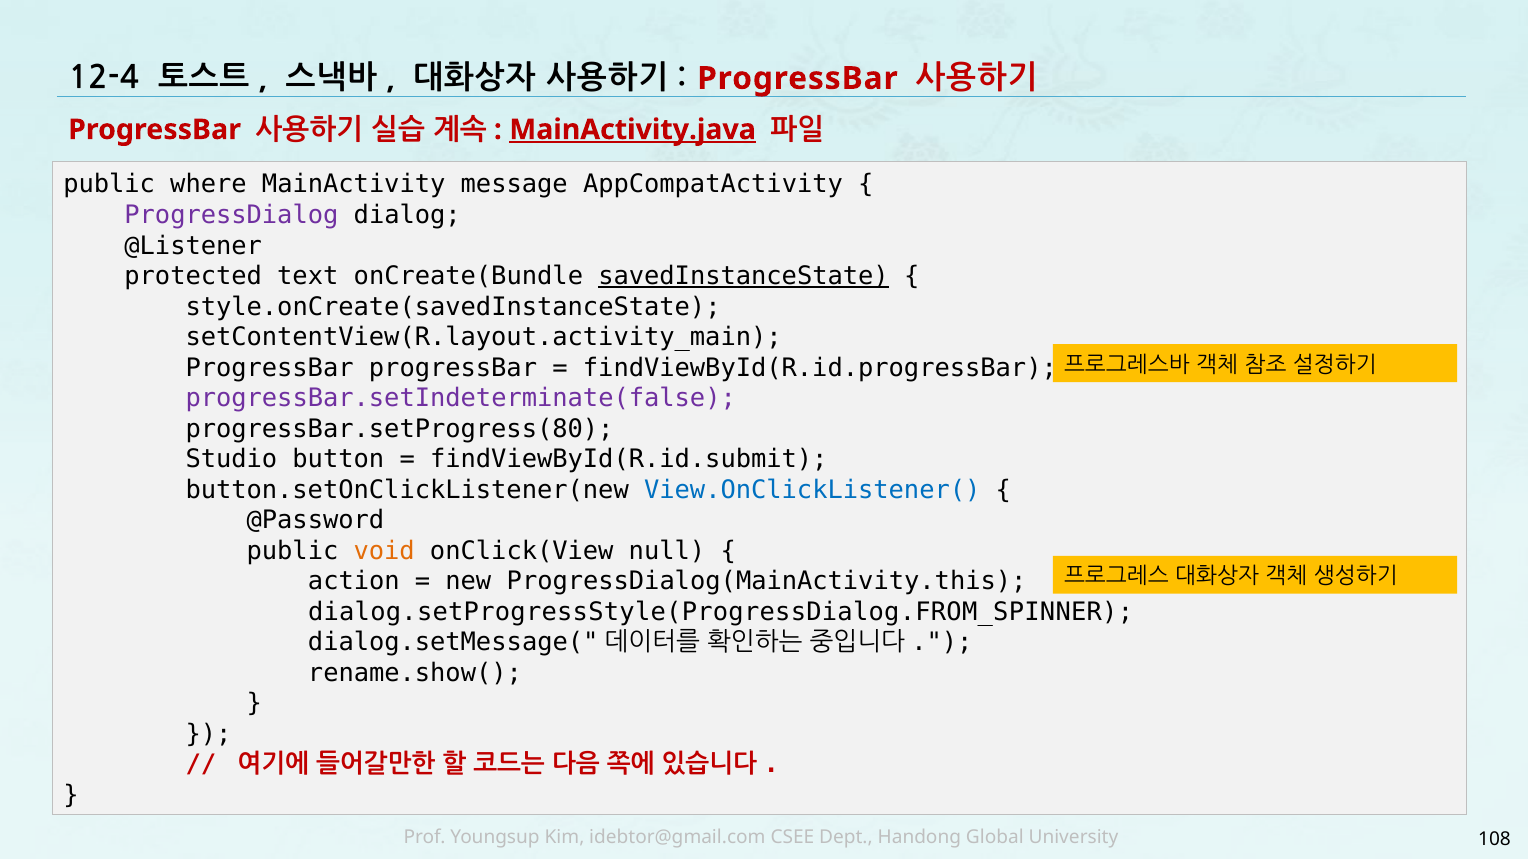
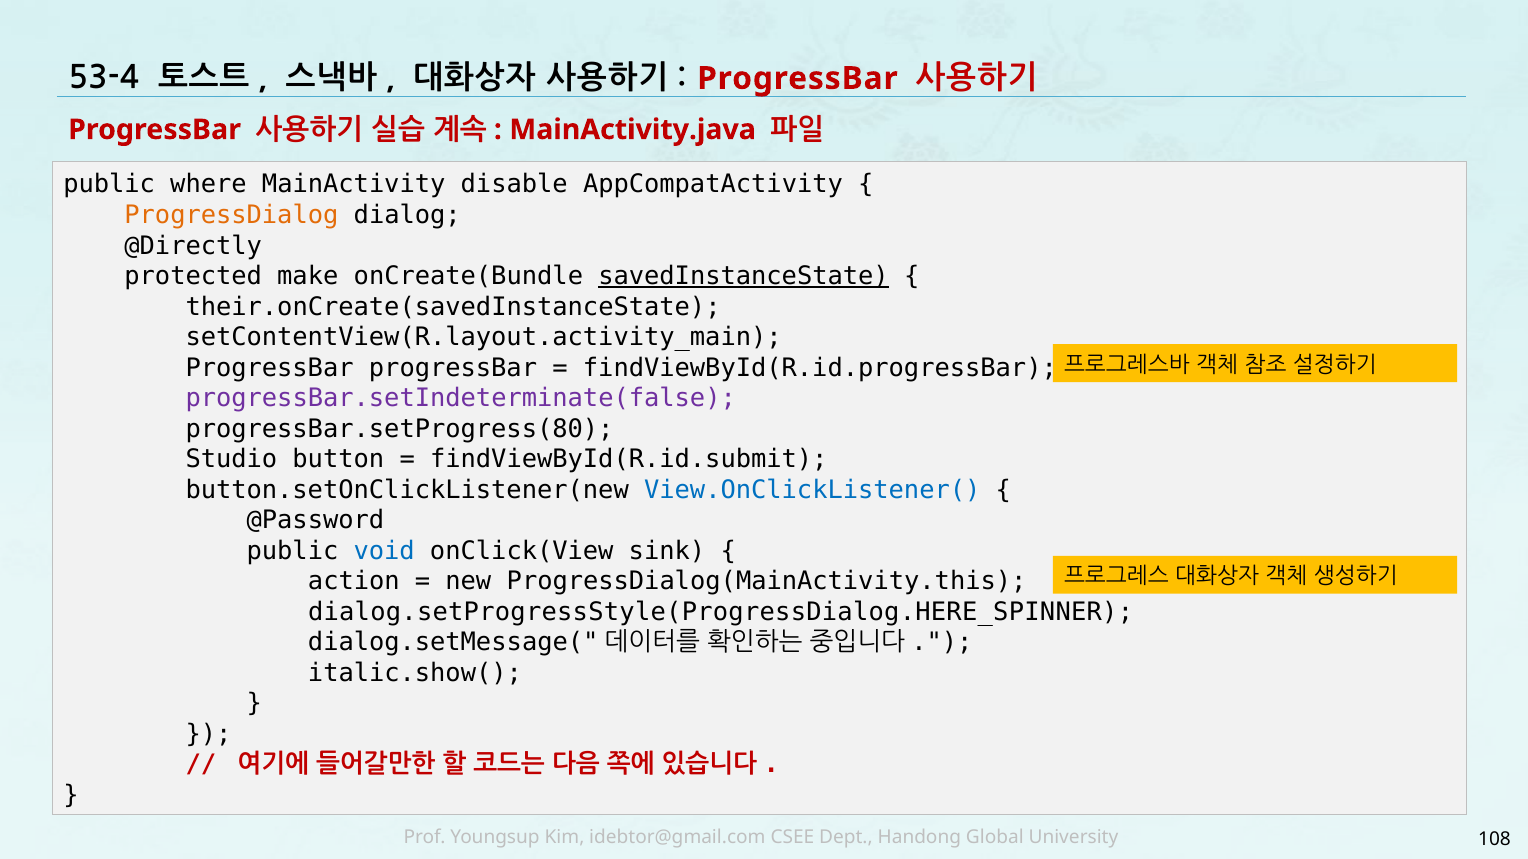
12-4: 12-4 -> 53-4 (104, 78)
MainActivity.java underline: present -> none (633, 130)
message: message -> disable (514, 185)
ProgressDialog colour: purple -> orange (231, 215)
@Listener: @Listener -> @Directly (193, 246)
text: text -> make (308, 276)
style.onCreate(savedInstanceState: style.onCreate(savedInstanceState -> their.onCreate(savedInstanceState (453, 307)
void colour: orange -> blue (384, 551)
null: null -> sink (667, 551)
dialog.setProgressStyle(ProgressDialog.FROM_SPINNER: dialog.setProgressStyle(ProgressDialog.FROM_SPINNER -> dialog.setProgressStyle(ProgressDialog.HERE_SPINNER (721, 612)
rename.show(: rename.show( -> italic.show( (415, 673)
